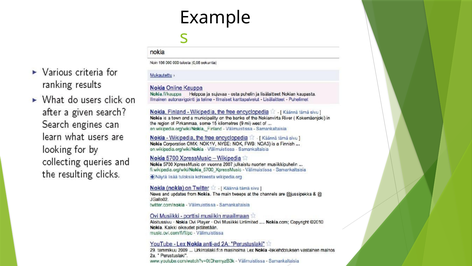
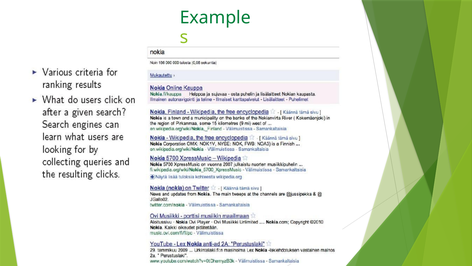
Example colour: black -> green (215, 18)
